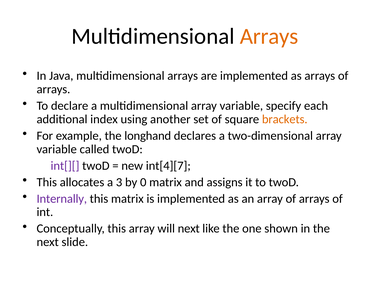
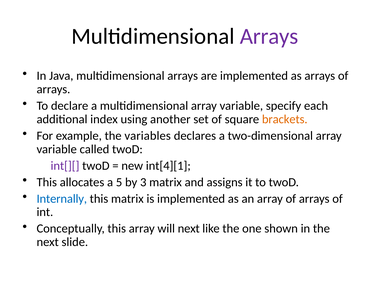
Arrays colour: orange -> purple (269, 36)
longhand: longhand -> variables (148, 136)
int[4][7: int[4][7 -> int[4][1 (168, 166)
3: 3 -> 5 (119, 182)
0: 0 -> 3 (143, 182)
Internally colour: purple -> blue (62, 199)
